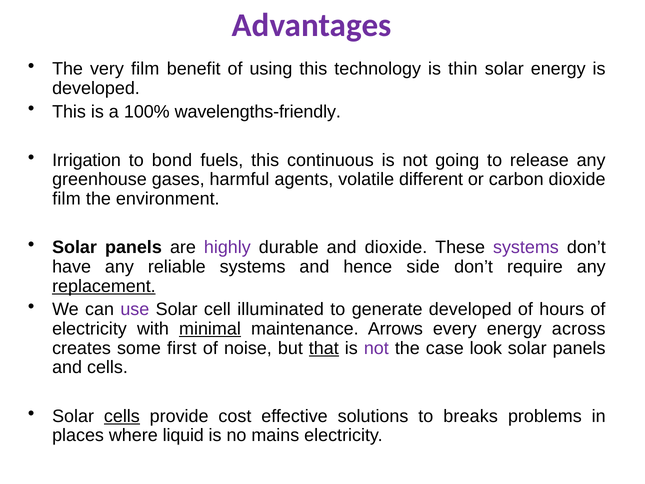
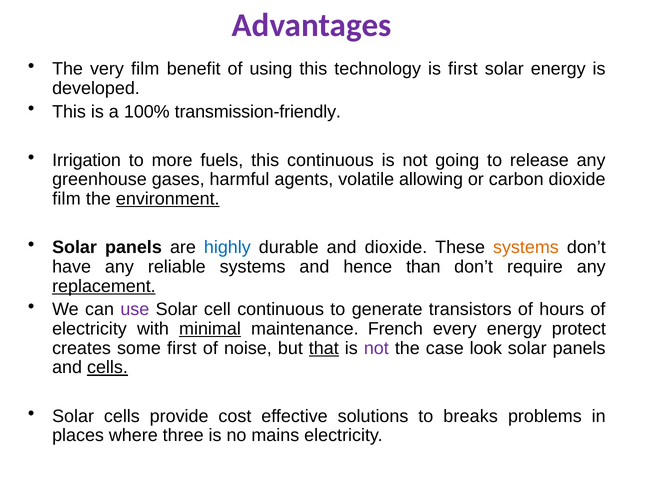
is thin: thin -> first (463, 69)
wavelengths-friendly: wavelengths-friendly -> transmission-friendly (258, 112)
bond: bond -> more (172, 160)
different: different -> allowing (431, 179)
environment underline: none -> present (168, 199)
highly colour: purple -> blue (227, 247)
systems colour: purple -> orange (526, 247)
side: side -> than (423, 267)
cell illuminated: illuminated -> continuous (281, 309)
generate developed: developed -> transistors (470, 309)
Arrows: Arrows -> French (395, 329)
across: across -> protect (579, 329)
cells underline: none -> present (107, 367)
cells underline: present -> none (122, 416)
liquid: liquid -> three (183, 435)
